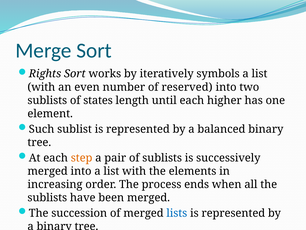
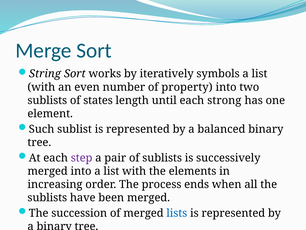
Rights: Rights -> String (45, 74)
reserved: reserved -> property (187, 87)
higher: higher -> strong (224, 100)
step colour: orange -> purple (82, 158)
